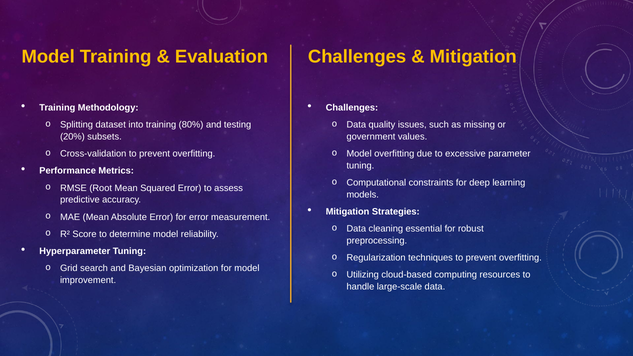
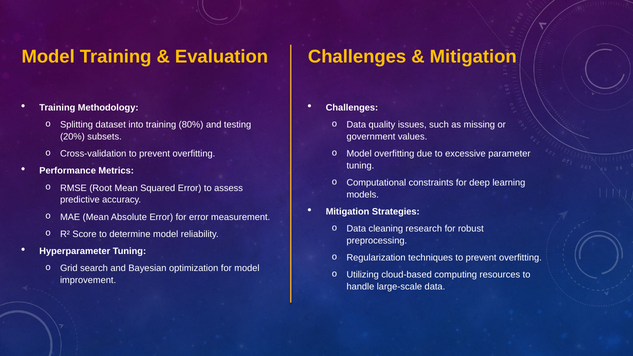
essential: essential -> research (424, 229)
